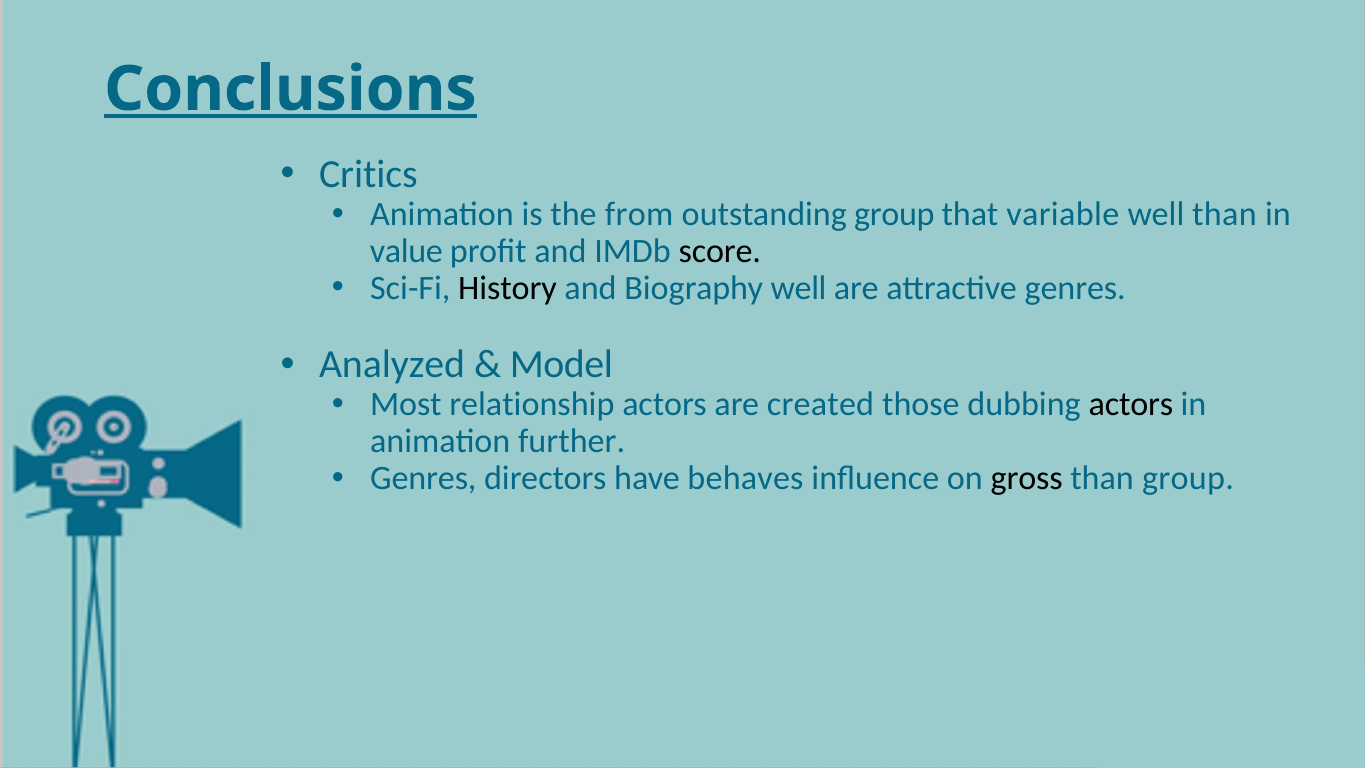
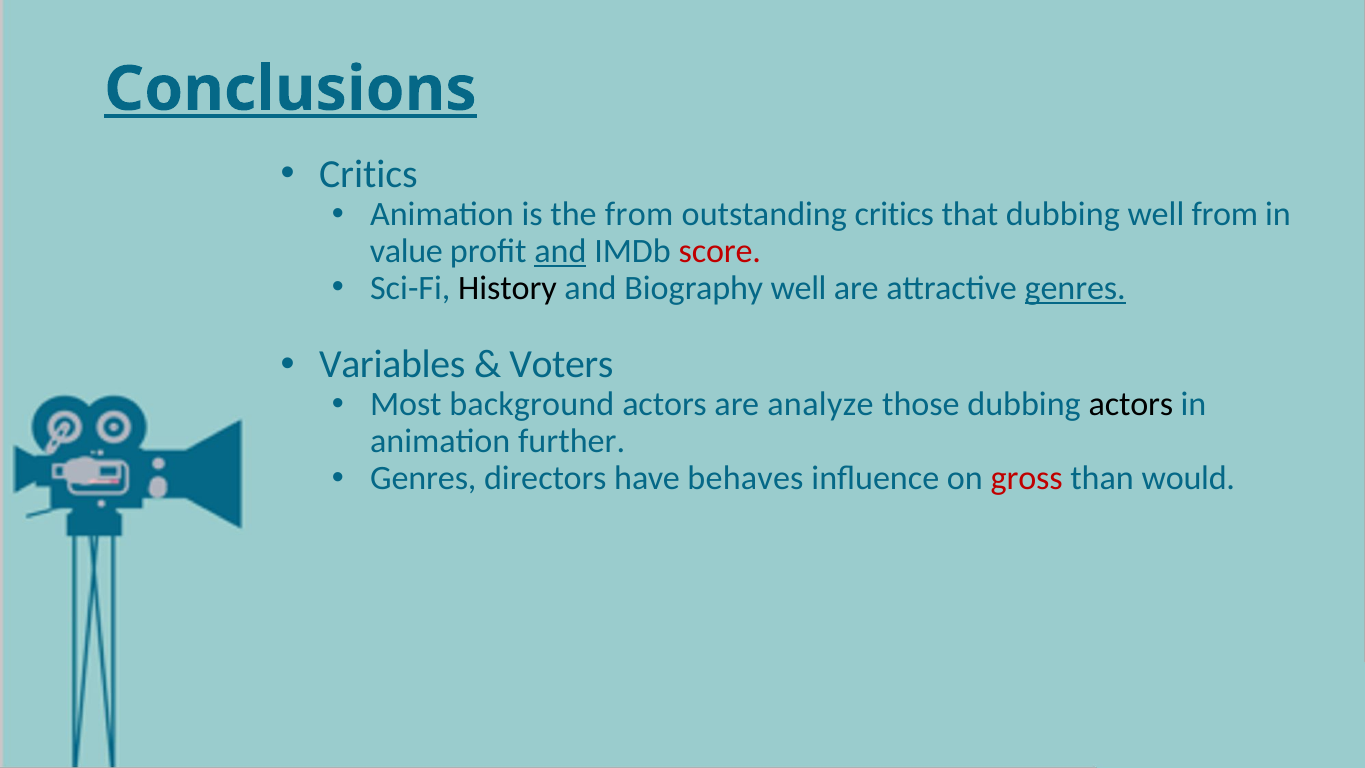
outstanding group: group -> critics (894, 214)
that variable: variable -> dubbing (1063, 214)
well than: than -> from (1225, 214)
and underline: none -> present (560, 251)
score colour: black -> red (720, 251)
genres underline: none -> present (1075, 288)
Analyzed: Analyzed -> Variables (392, 364)
Model: Model -> Voters (561, 364)
relationship: relationship -> background (532, 404)
created: created -> analyze (820, 404)
gross colour: black -> red (1027, 478)
than group: group -> would (1188, 478)
